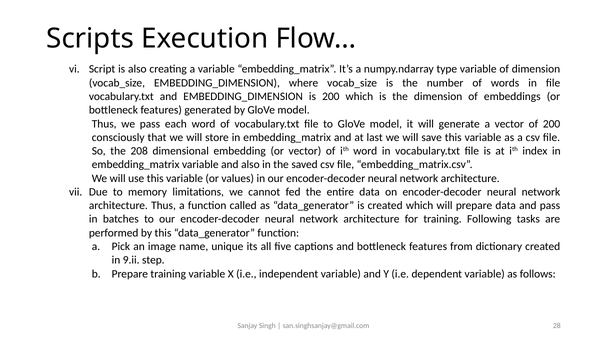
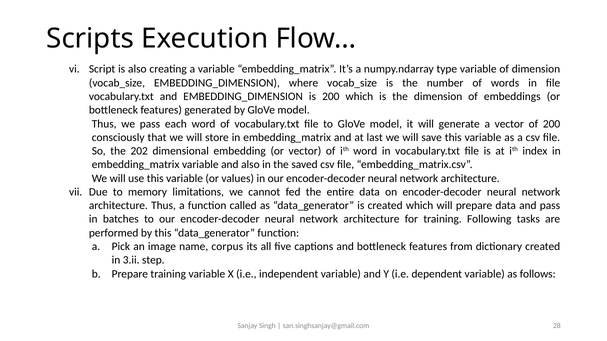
208: 208 -> 202 (139, 151)
unique: unique -> corpus (227, 247)
9.ii: 9.ii -> 3.ii (131, 260)
